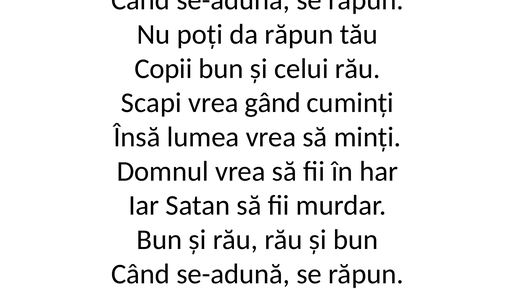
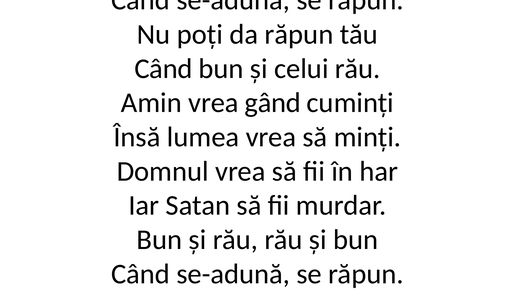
Copii: Copii -> Când (163, 69)
Scapi: Scapi -> Amin (151, 103)
